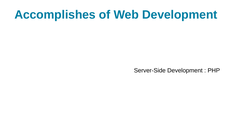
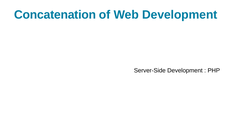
Accomplishes: Accomplishes -> Concatenation (55, 15)
